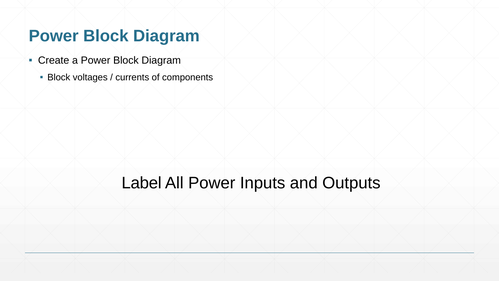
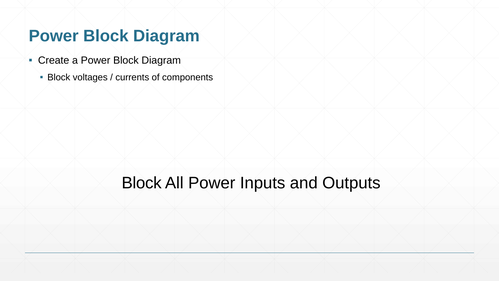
Label: Label -> Block (142, 183)
